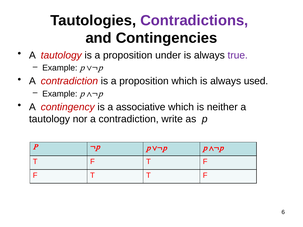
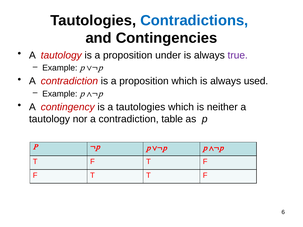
Contradictions colour: purple -> blue (194, 20)
a associative: associative -> tautologies (141, 107)
write: write -> table (172, 119)
